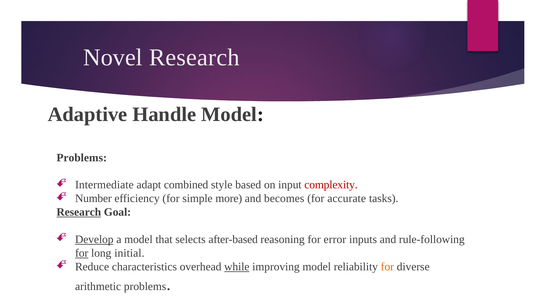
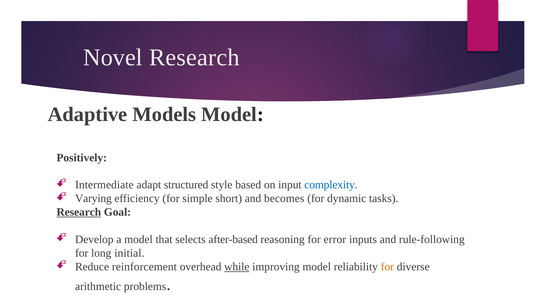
Handle: Handle -> Models (164, 115)
Problems: Problems -> Positively (82, 158)
combined: combined -> structured (186, 185)
complexity colour: red -> blue (331, 185)
Number: Number -> Varying (93, 199)
more: more -> short (229, 199)
accurate: accurate -> dynamic (347, 199)
Develop underline: present -> none (94, 240)
for underline: present -> none (82, 253)
characteristics: characteristics -> reinforcement (144, 267)
